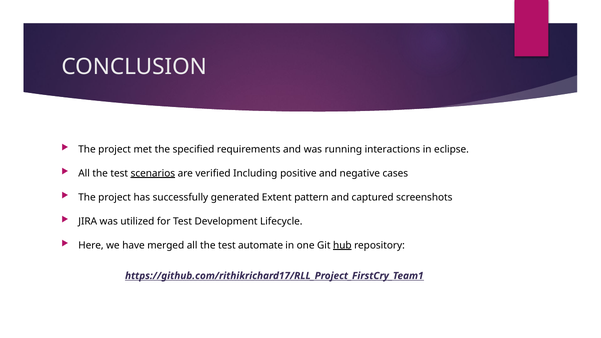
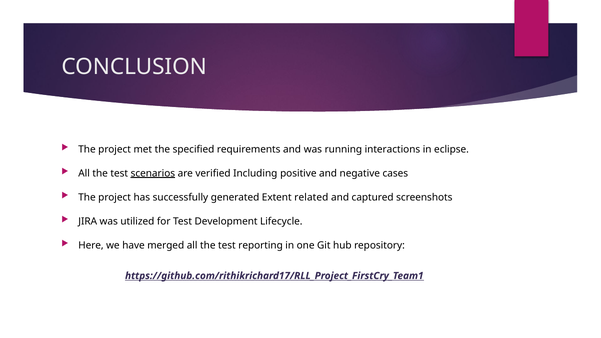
pattern: pattern -> related (311, 197)
automate: automate -> reporting (261, 245)
hub underline: present -> none (342, 245)
